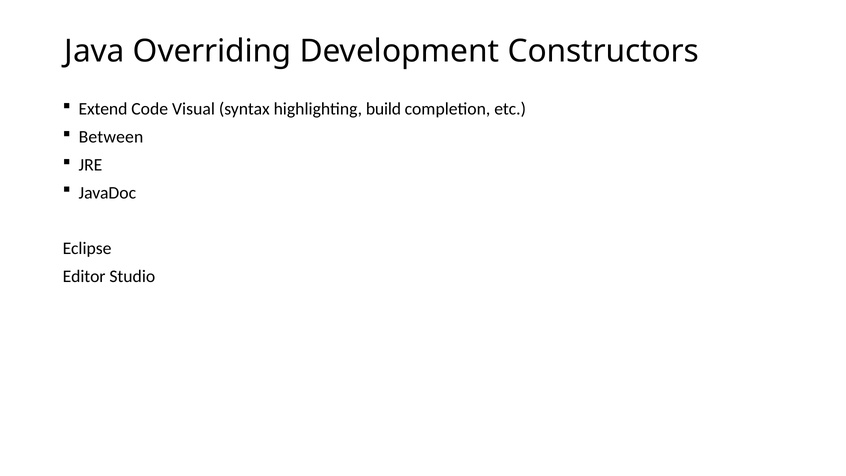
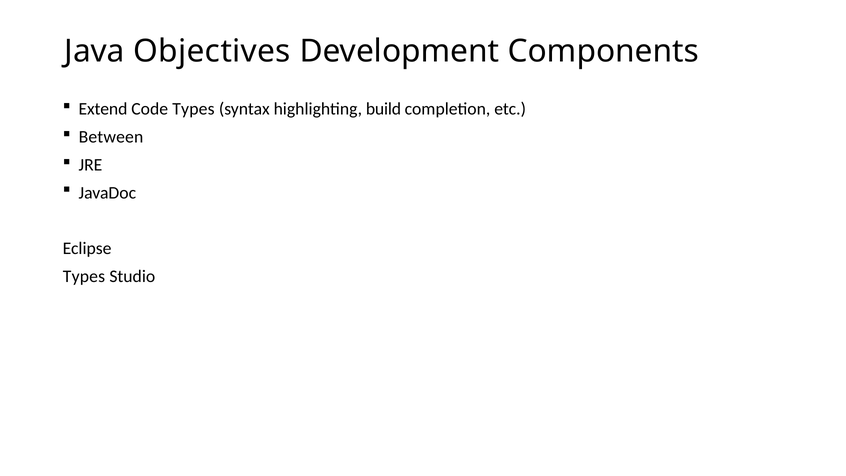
Overriding: Overriding -> Objectives (212, 51)
Constructors: Constructors -> Components (603, 51)
Code Visual: Visual -> Types (193, 109)
Editor: Editor -> Types (84, 276)
